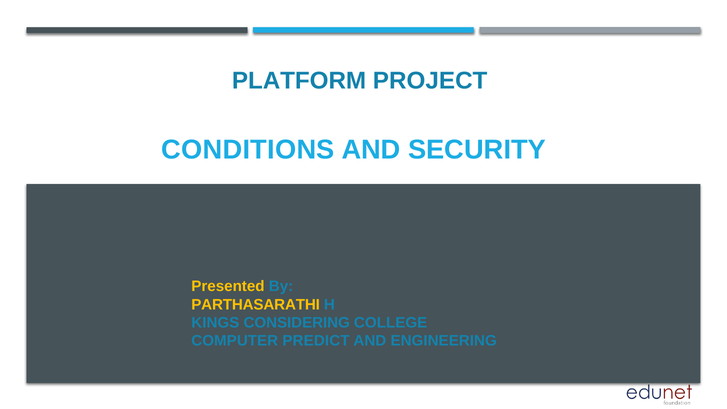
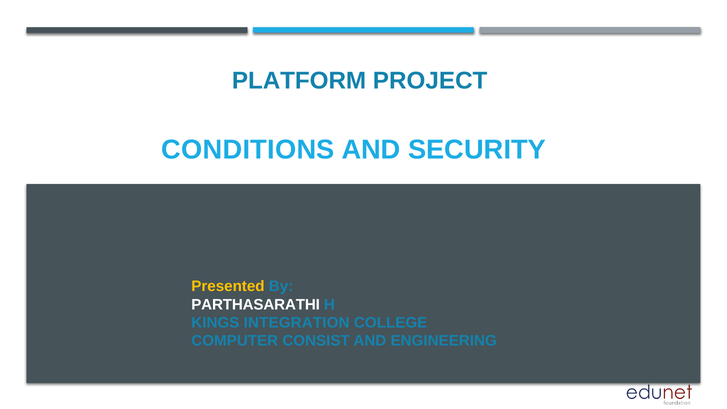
PARTHASARATHI colour: yellow -> white (256, 305)
CONSIDERING: CONSIDERING -> INTEGRATION (297, 323)
PREDICT: PREDICT -> CONSIST (316, 341)
